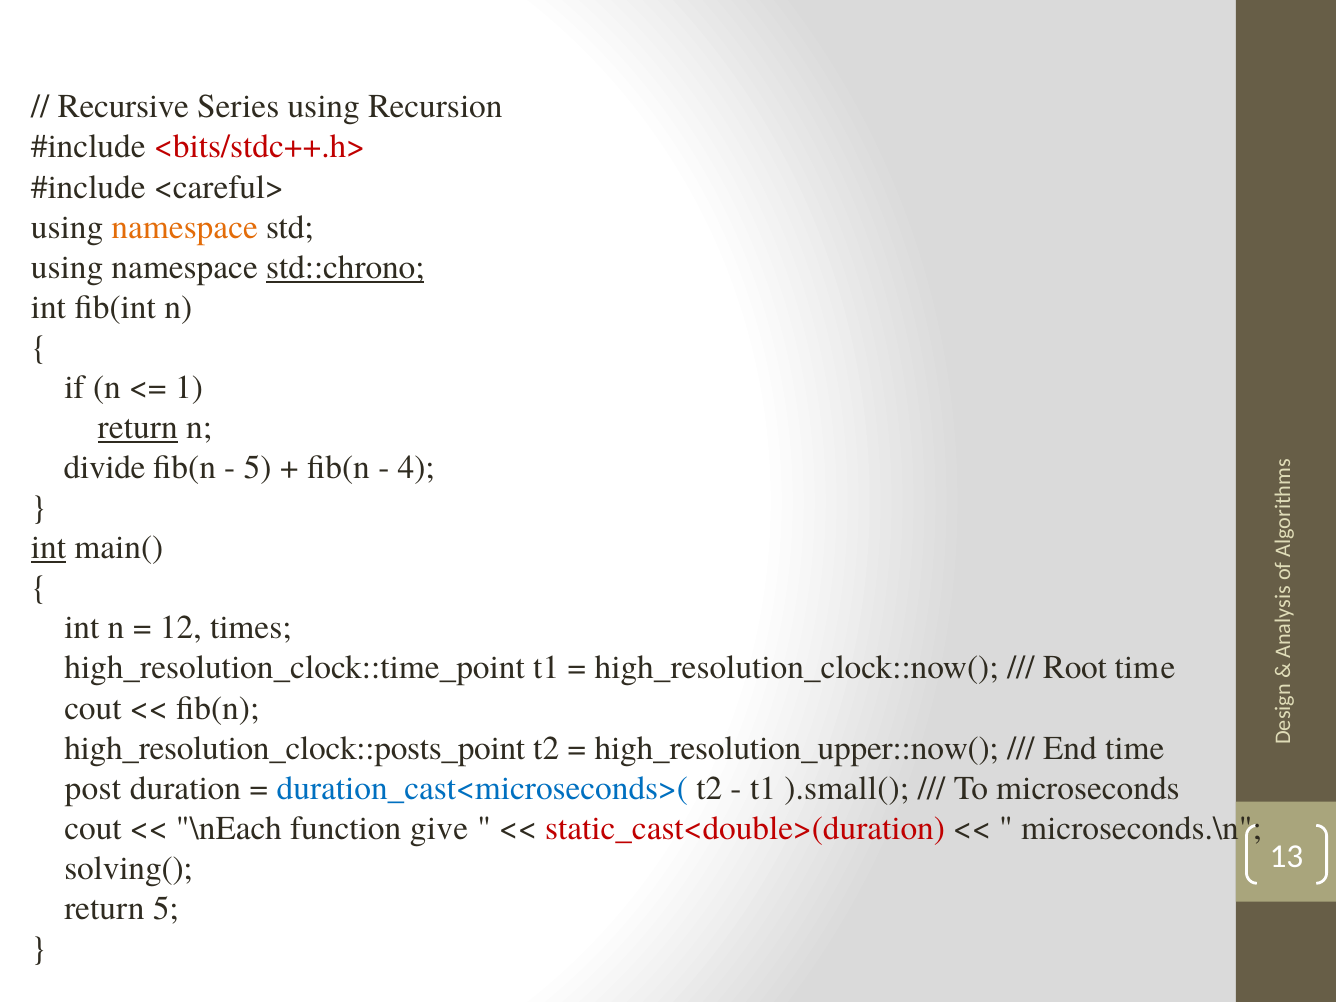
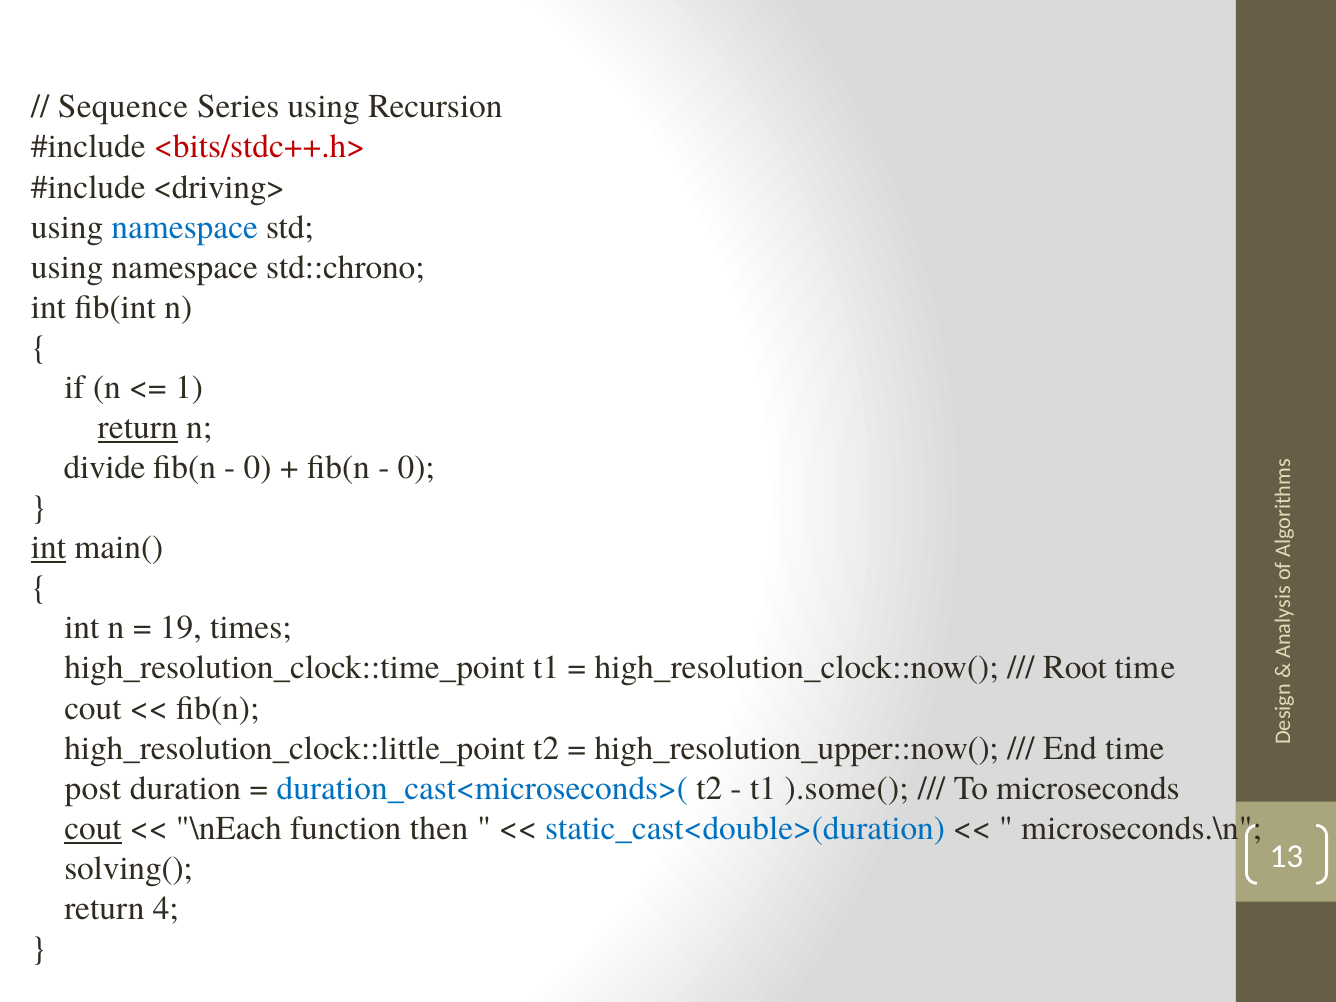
Recursive: Recursive -> Sequence (123, 107)
<careful>: <careful> -> <driving> (219, 187)
namespace colour: orange -> blue (185, 227)
std::chrono underline: present -> none (345, 267)
5: 5 -> 0 (258, 468)
4: 4 -> 0 (416, 468)
12: 12 -> 19 (181, 628)
high_resolution_clock::posts_point: high_resolution_clock::posts_point -> high_resolution_clock::little_point (295, 748)
).small(: ).small( -> ).some( (847, 788)
cout underline: none -> present (93, 828)
give: give -> then (439, 828)
static_cast<double>(duration colour: red -> blue (745, 828)
return 5: 5 -> 4 (166, 908)
